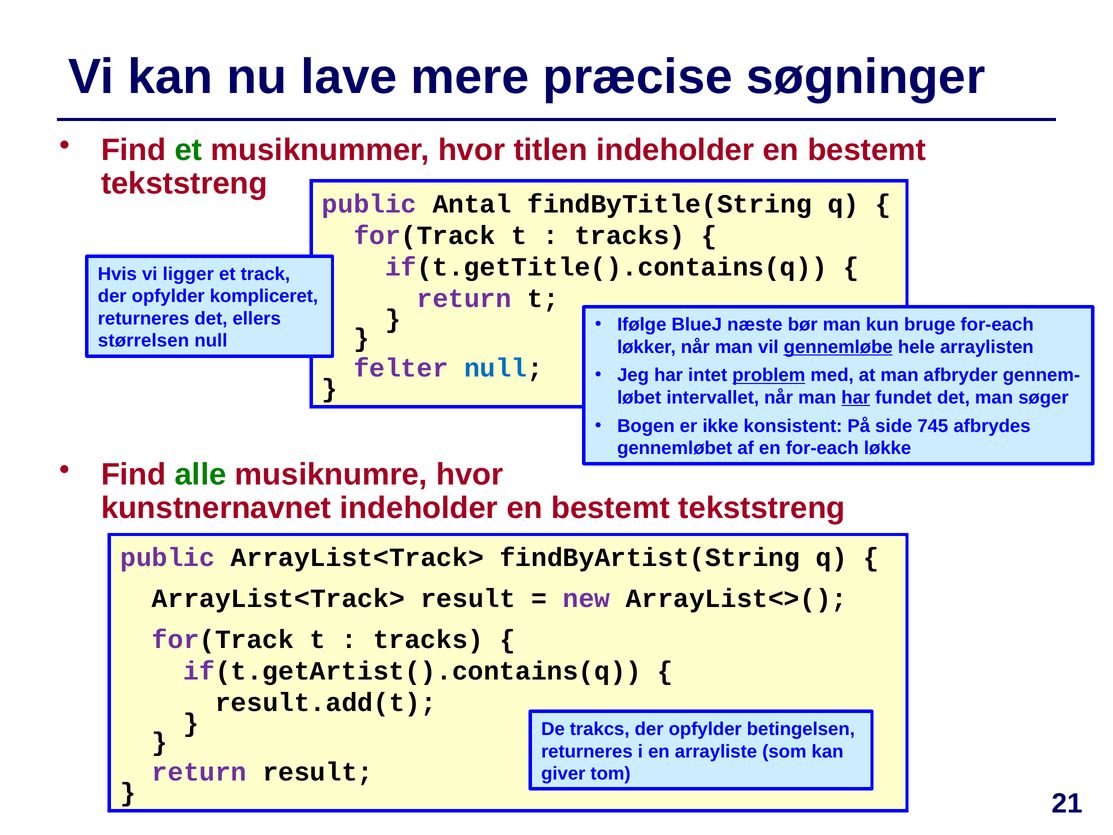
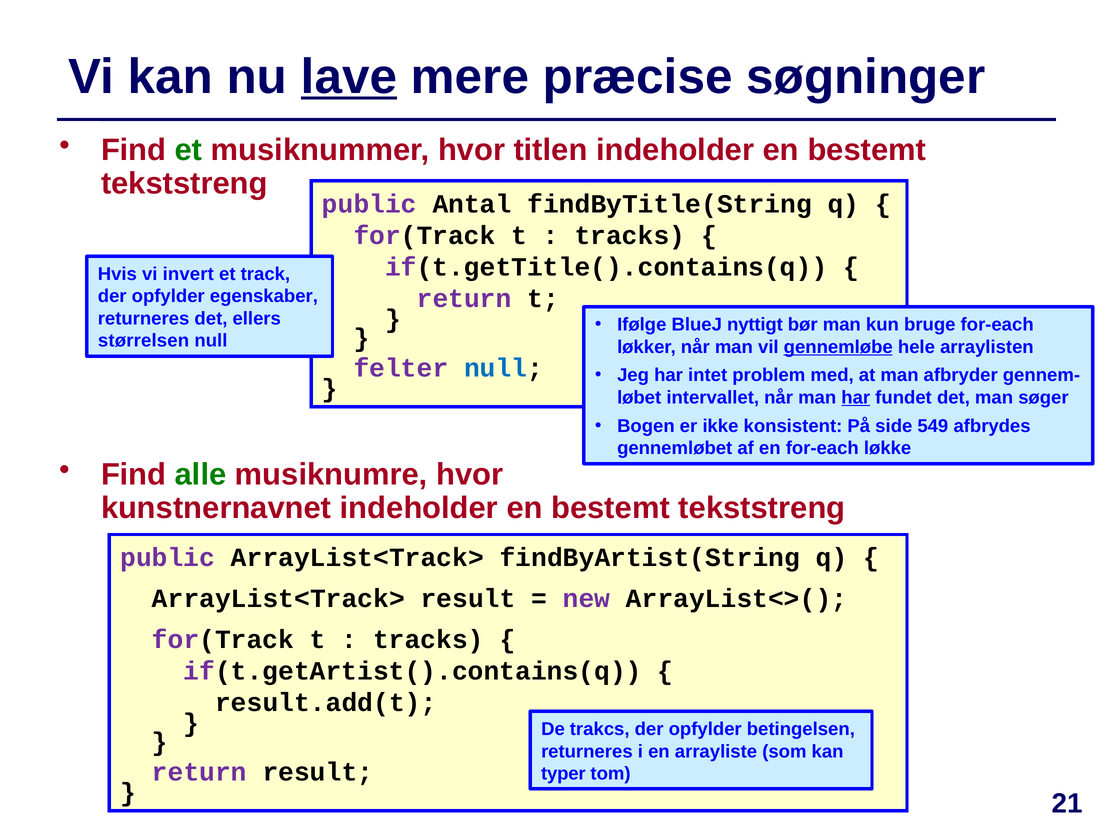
lave underline: none -> present (349, 77)
ligger: ligger -> invert (188, 274)
kompliceret: kompliceret -> egenskaber (264, 296)
næste: næste -> nyttigt (755, 325)
problem underline: present -> none (769, 375)
745: 745 -> 549 (933, 426)
giver: giver -> typer (563, 773)
